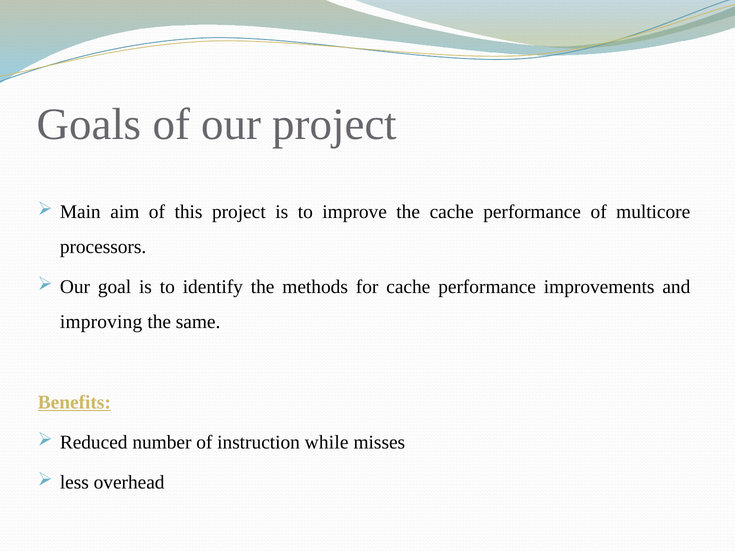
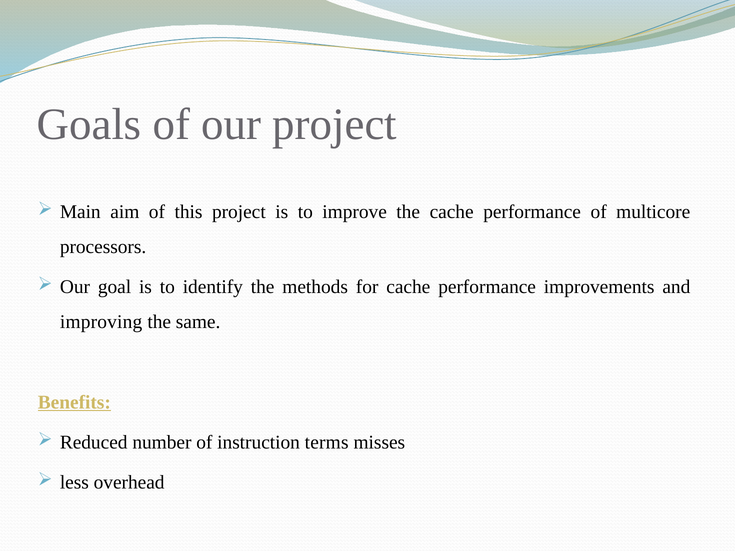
while: while -> terms (327, 443)
